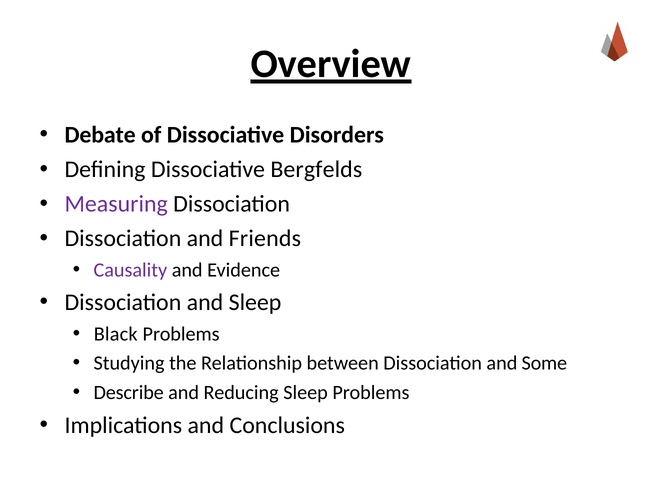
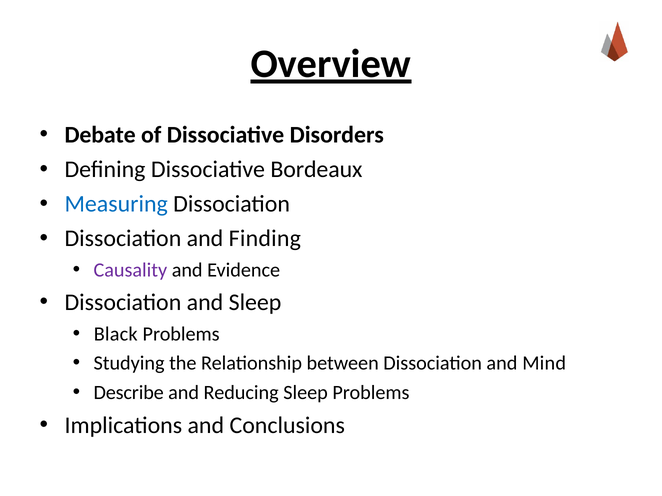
Bergfelds: Bergfelds -> Bordeaux (316, 170)
Measuring colour: purple -> blue (116, 204)
Friends: Friends -> Finding (265, 239)
Some: Some -> Mind (544, 364)
